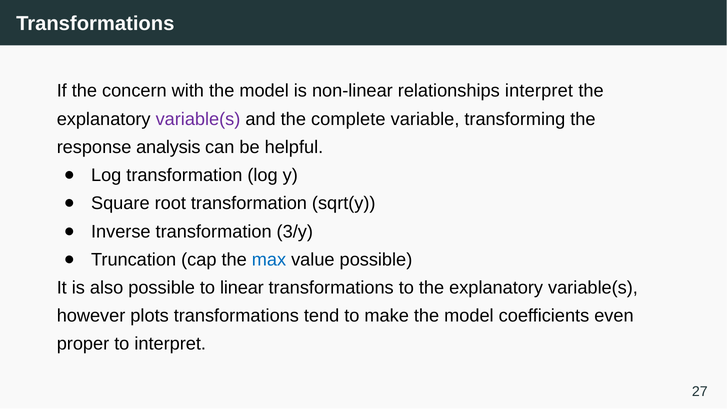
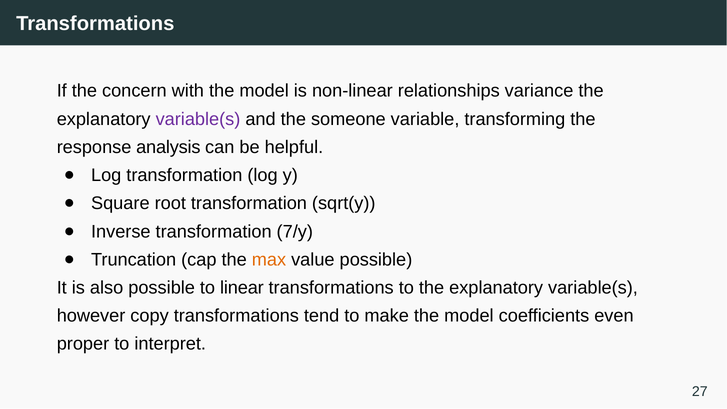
relationships interpret: interpret -> variance (539, 91)
complete: complete -> someone (348, 119)
3/y: 3/y -> 7/y (295, 231)
max colour: blue -> orange (269, 260)
plots: plots -> copy (150, 316)
